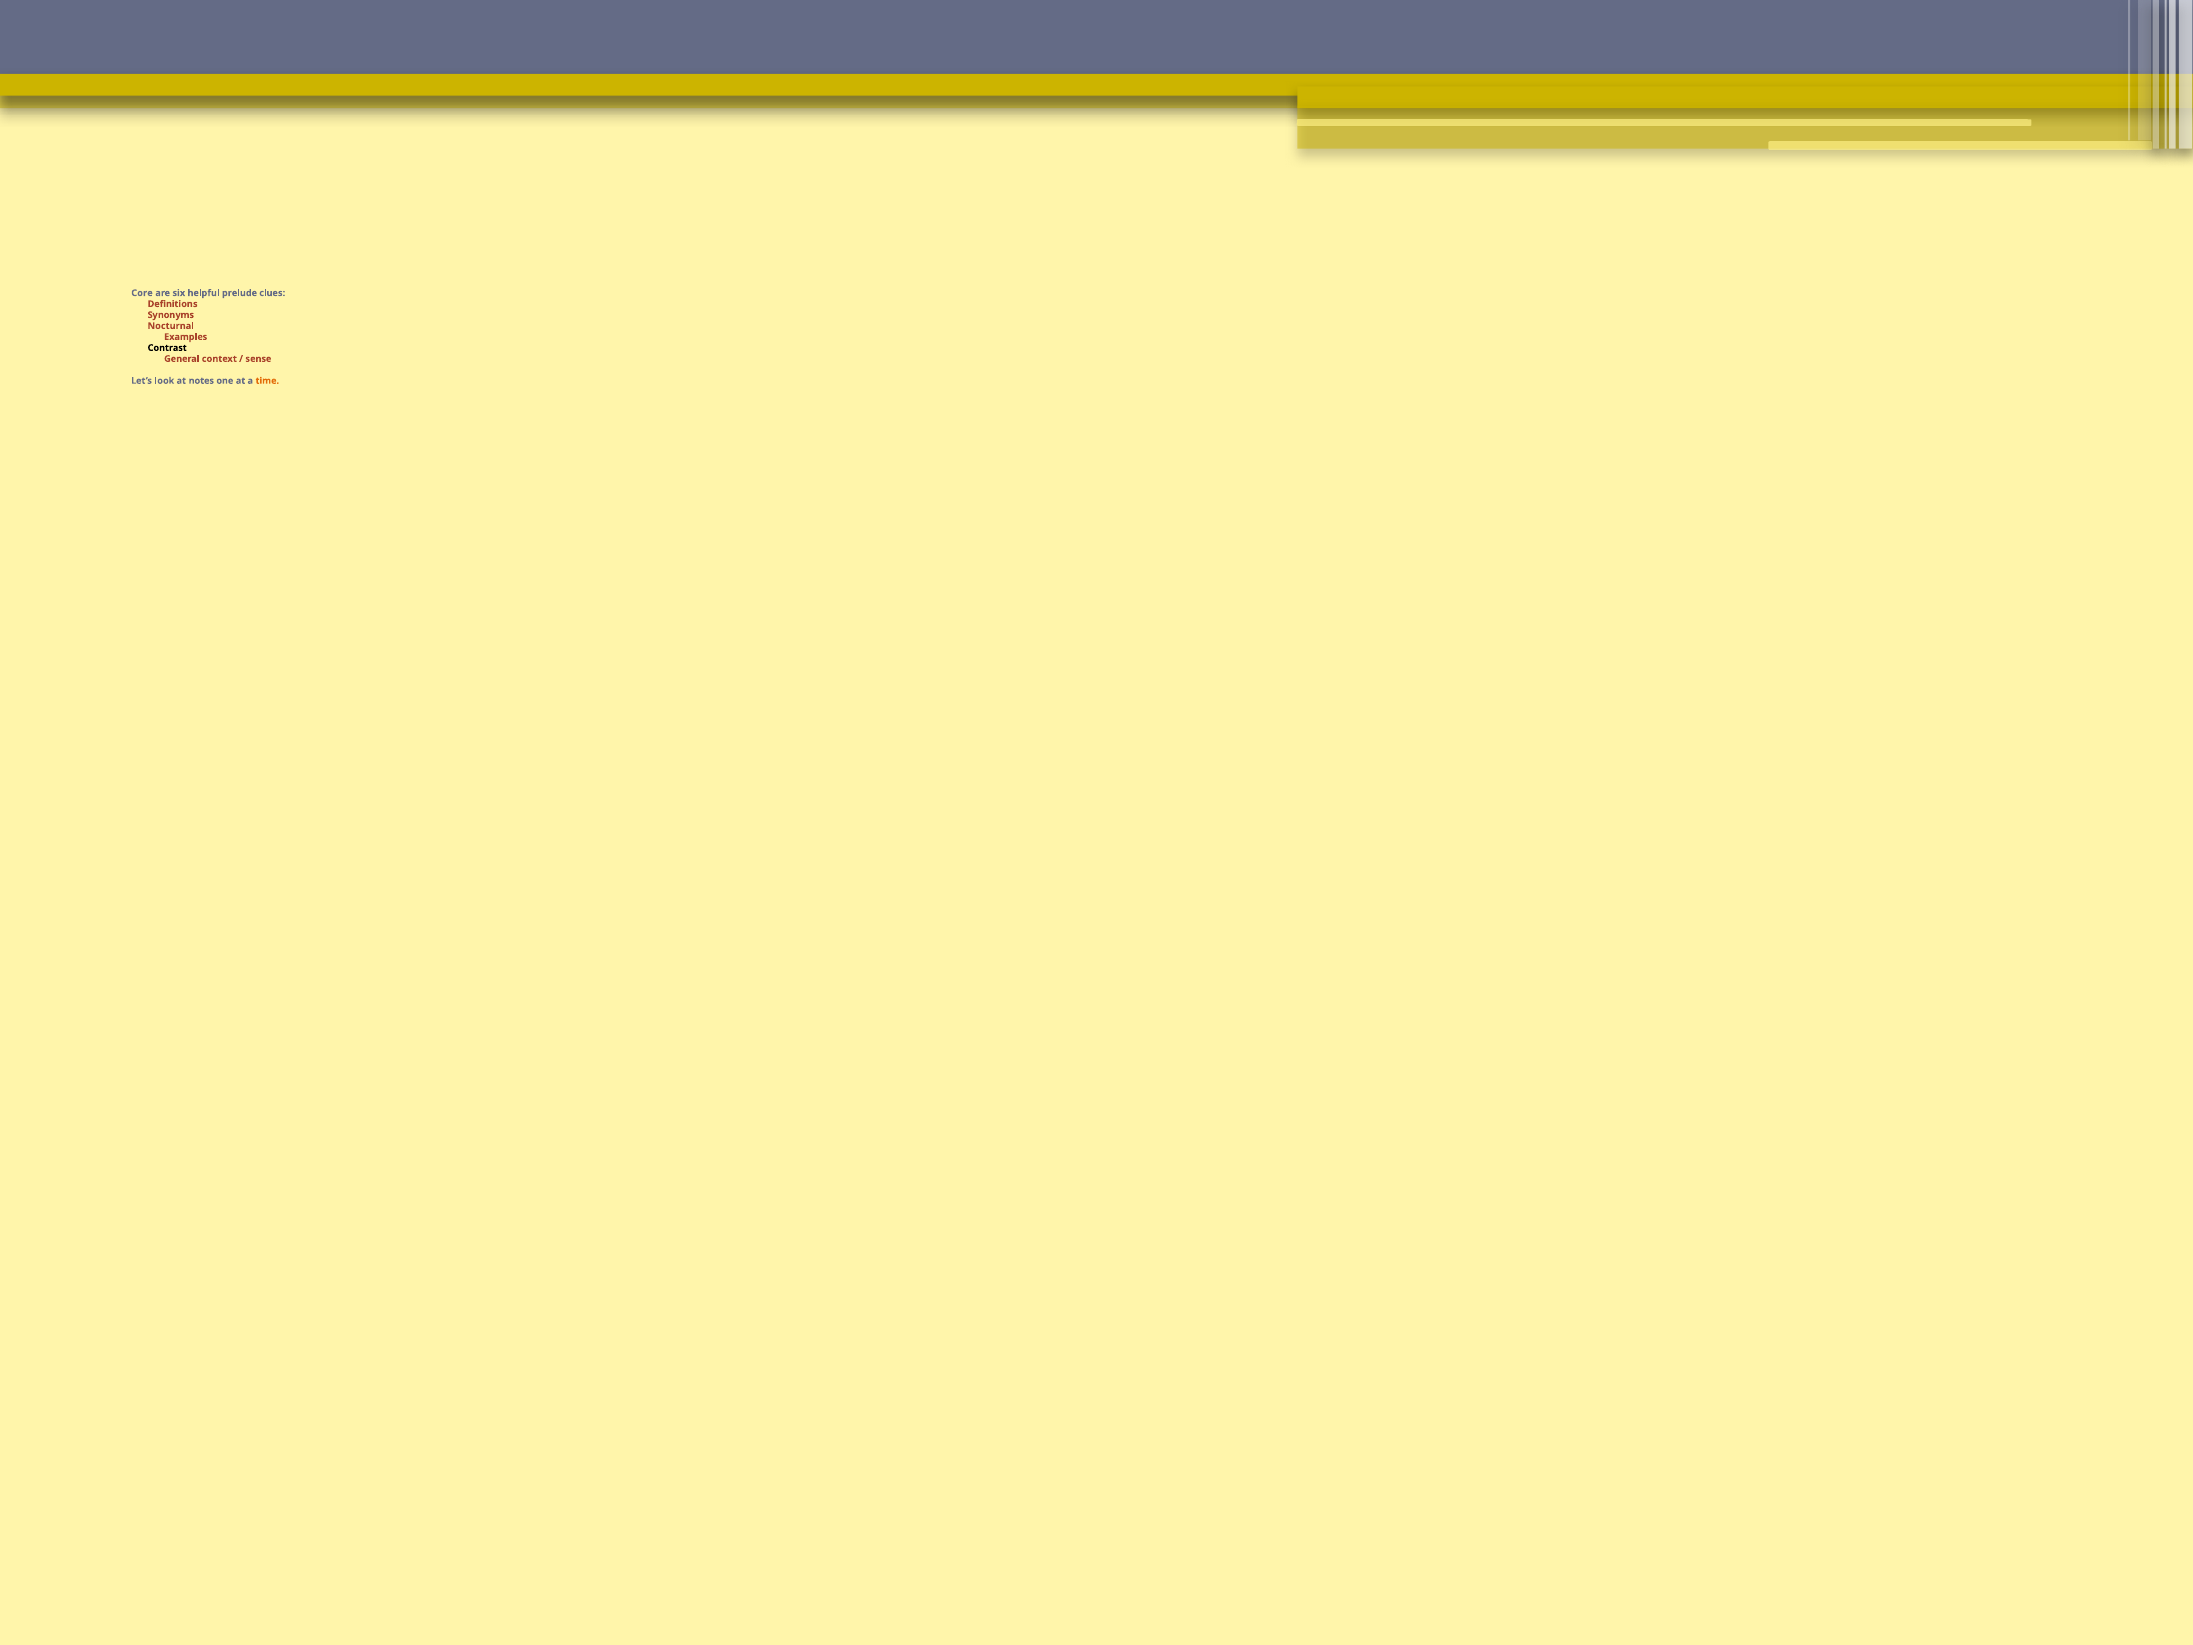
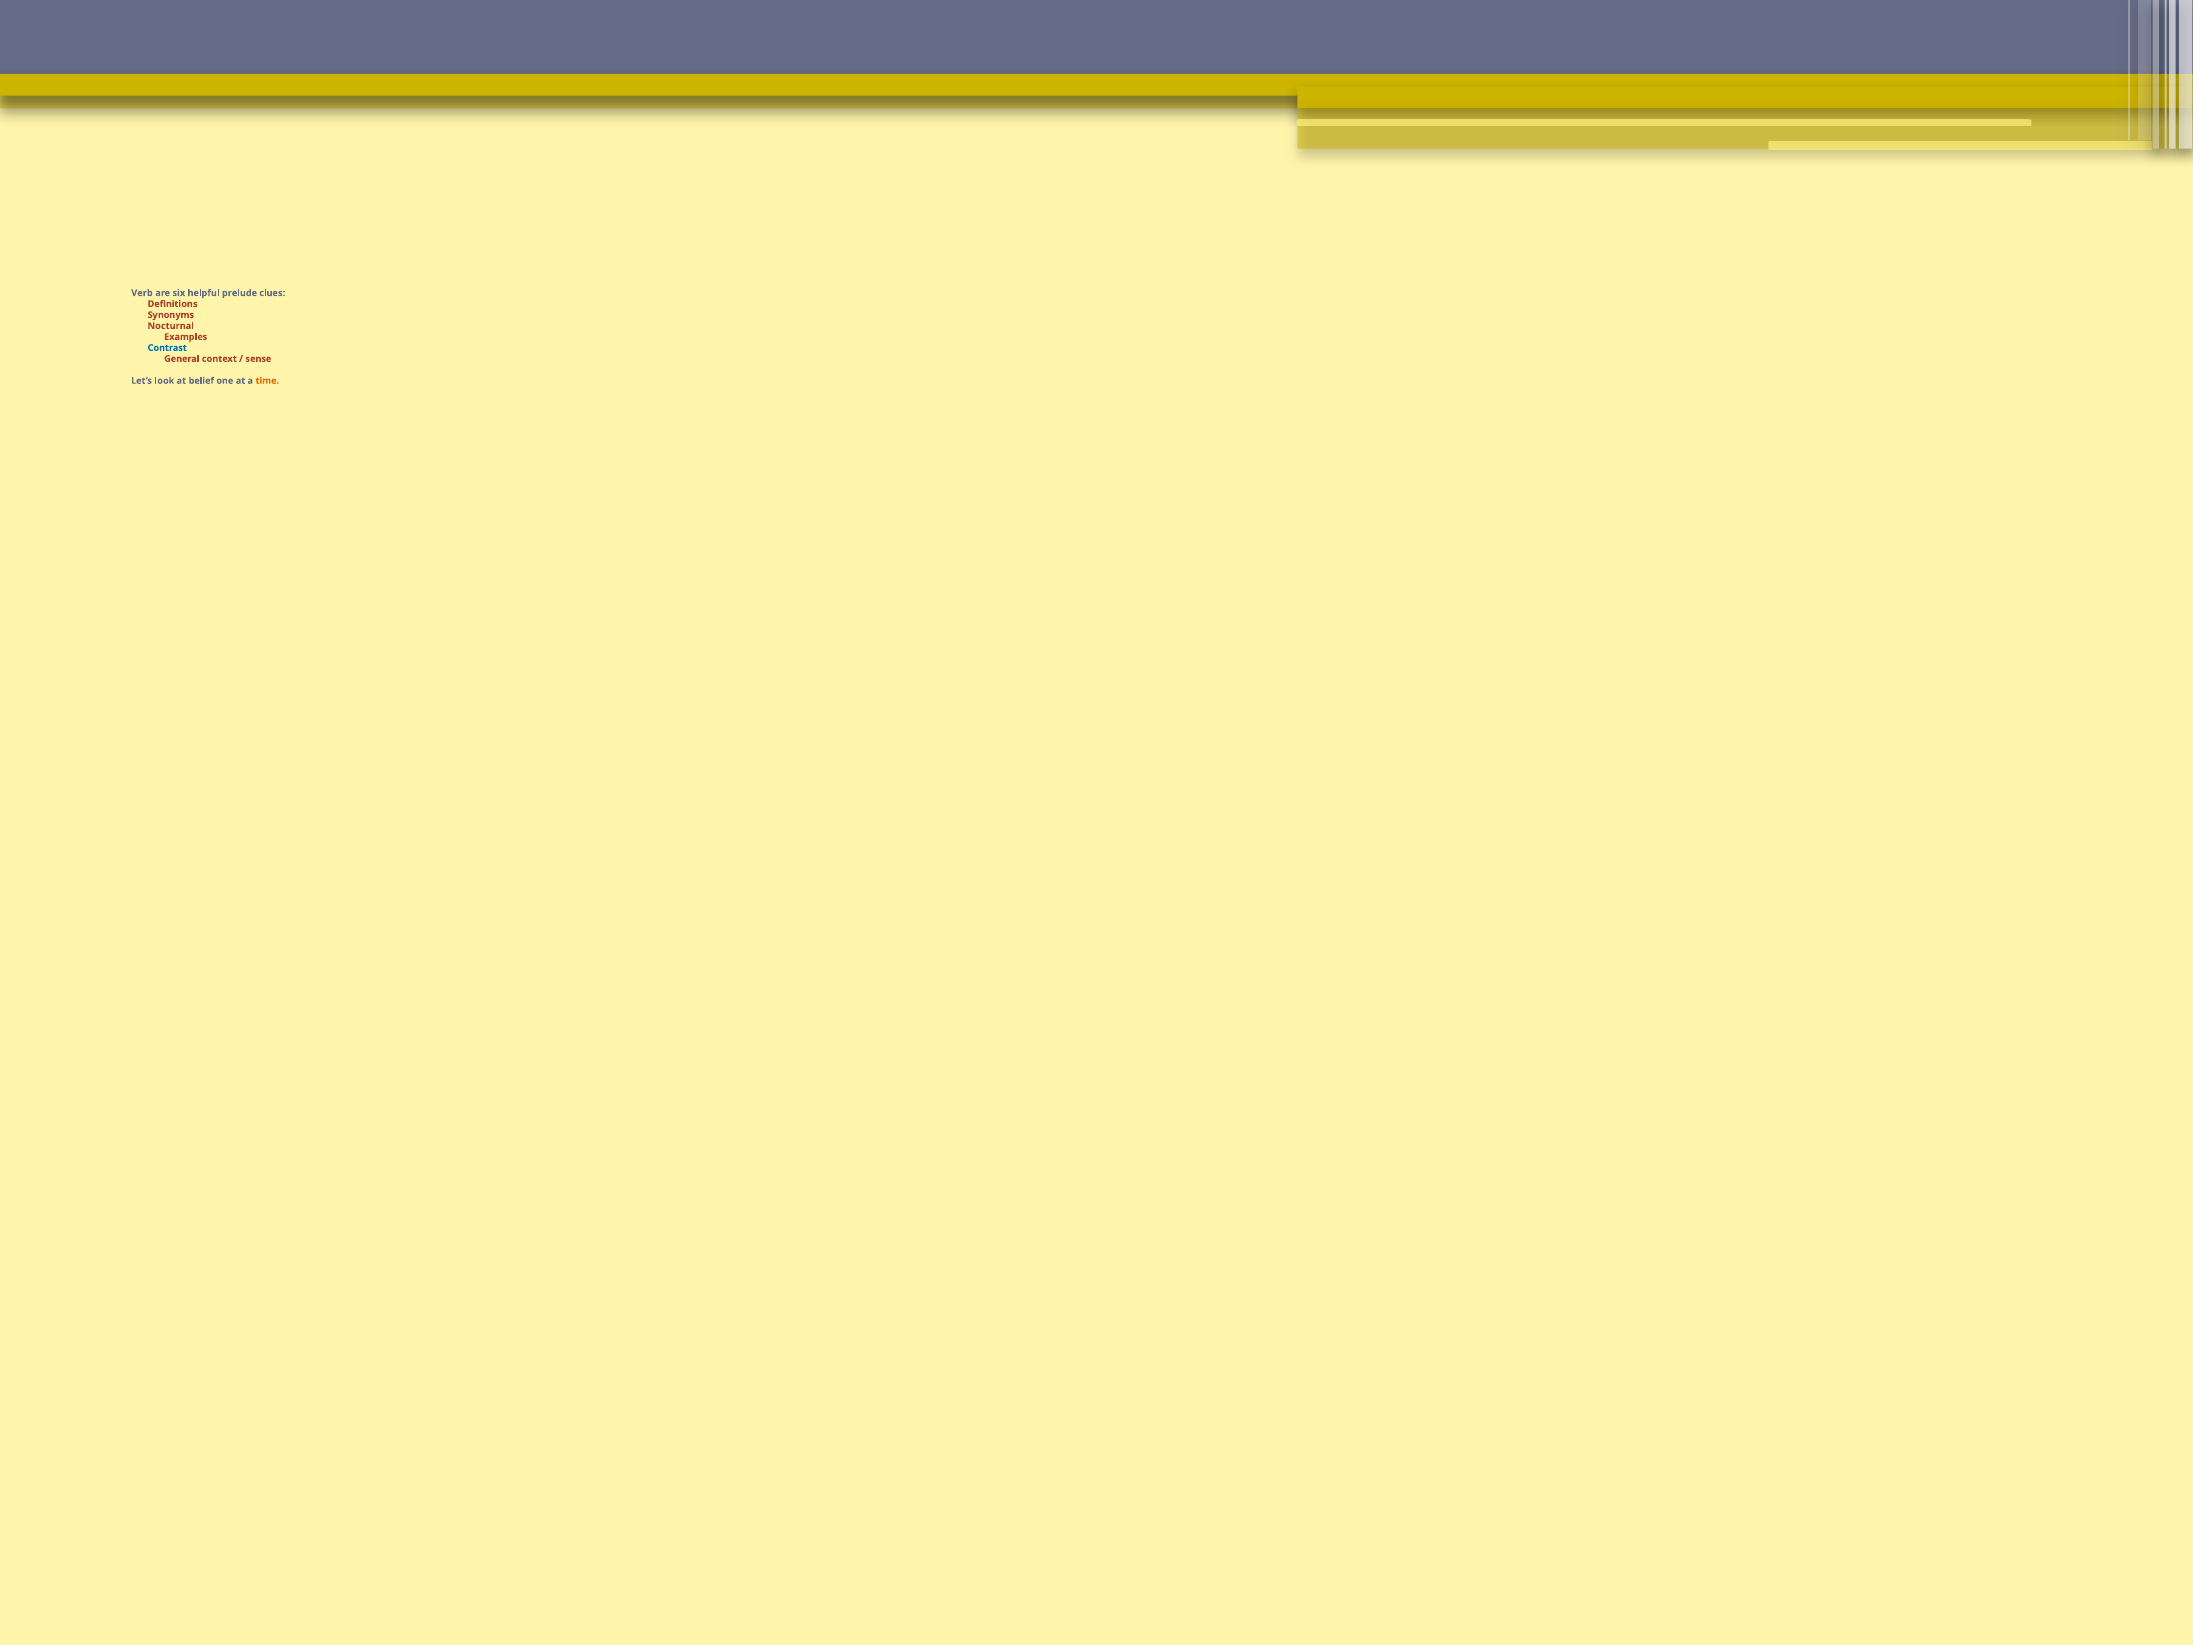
Core: Core -> Verb (142, 293)
Contrast colour: black -> blue (167, 348)
notes: notes -> belief (201, 381)
